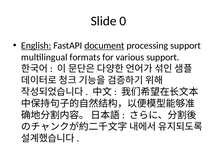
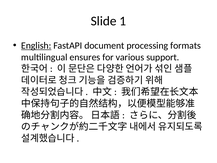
0: 0 -> 1 (123, 21)
document underline: present -> none (104, 46)
processing support: support -> formats (186, 46)
formats: formats -> ensures (85, 57)
